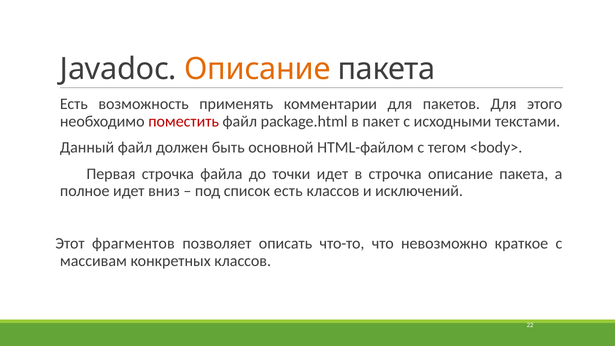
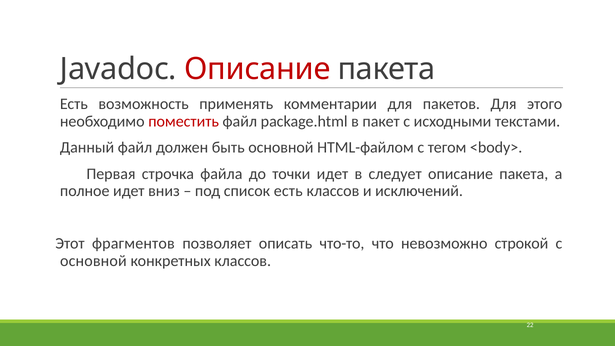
Описание colour: orange -> red (257, 69)
в строчка: строчка -> следует (395, 174)
краткое: краткое -> строкой (522, 244)
массивам: массивам -> основной (93, 261)
